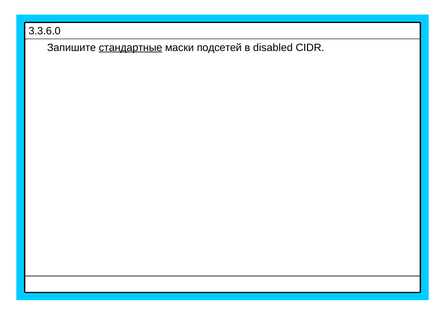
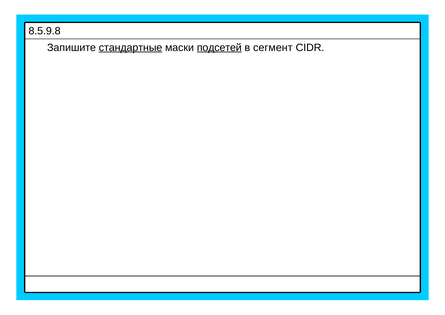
3.3.6.0: 3.3.6.0 -> 8.5.9.8 (45, 31)
подсетей underline: none -> present (219, 48)
disabled: disabled -> сегмент (273, 48)
